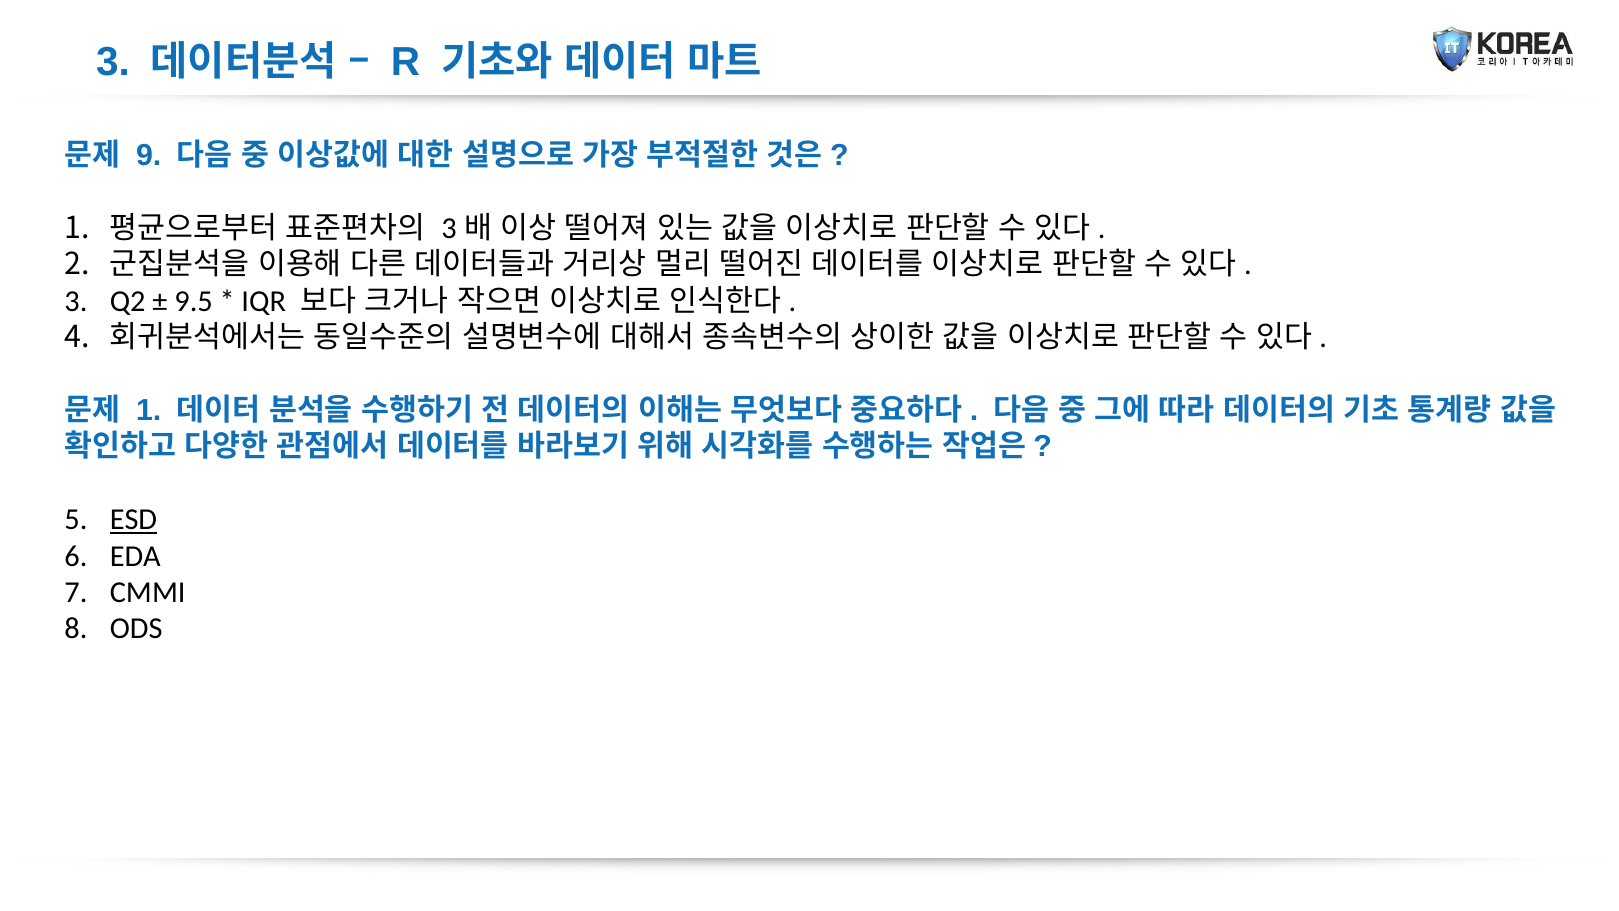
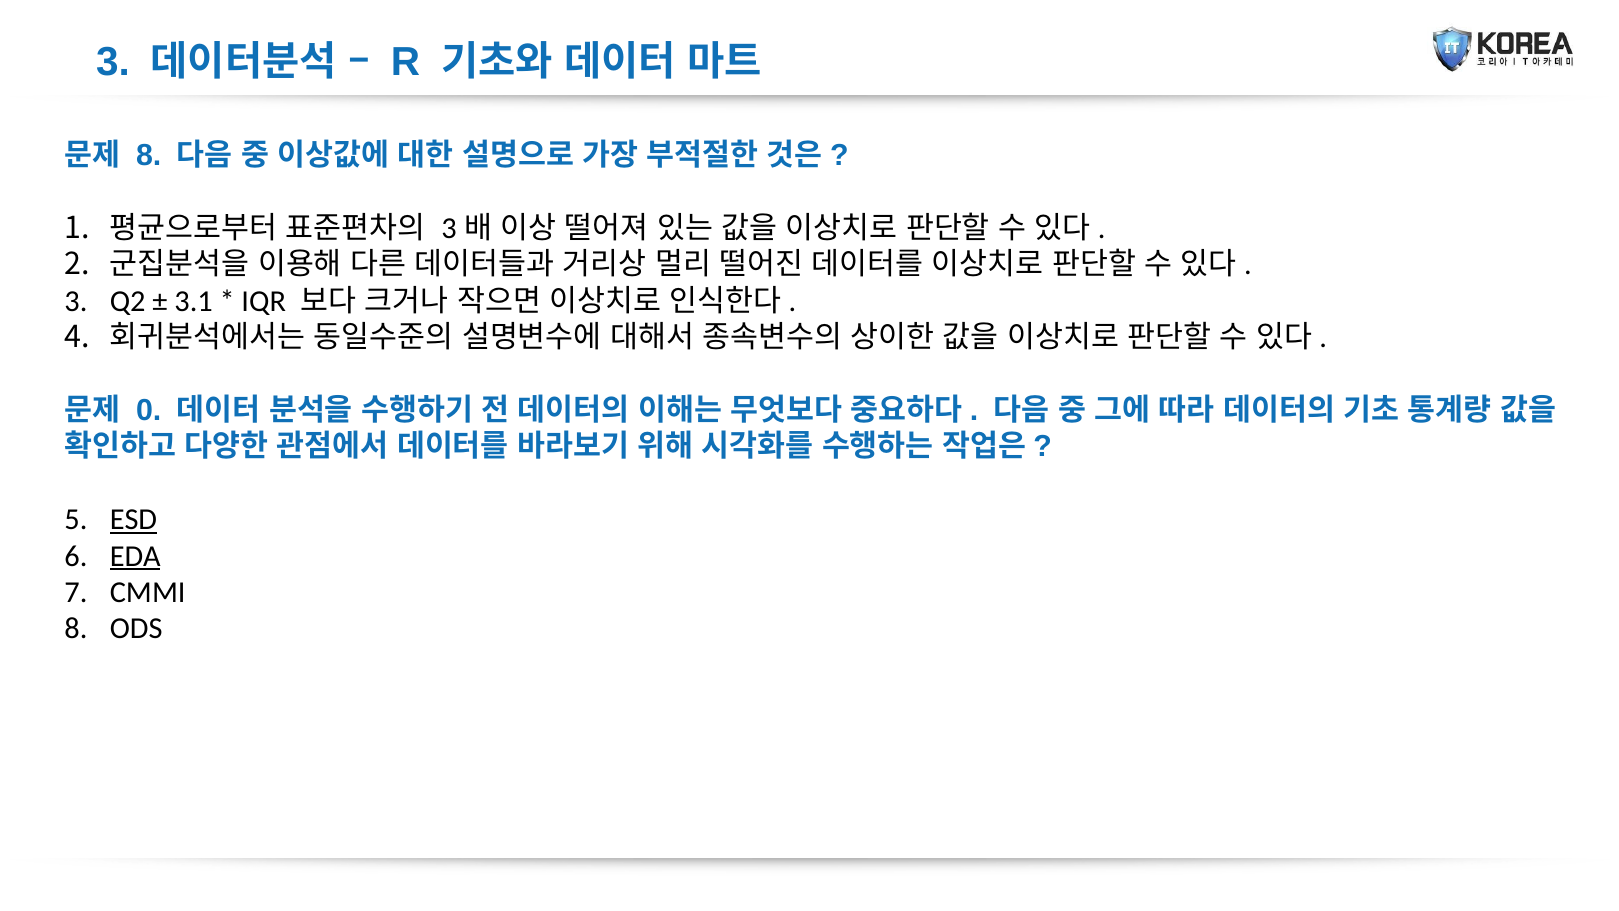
9: 9 -> 8 (149, 155)
9.5: 9.5 -> 3.1 (194, 301)
1: 1 -> 0 (149, 410)
EDA underline: none -> present (135, 556)
